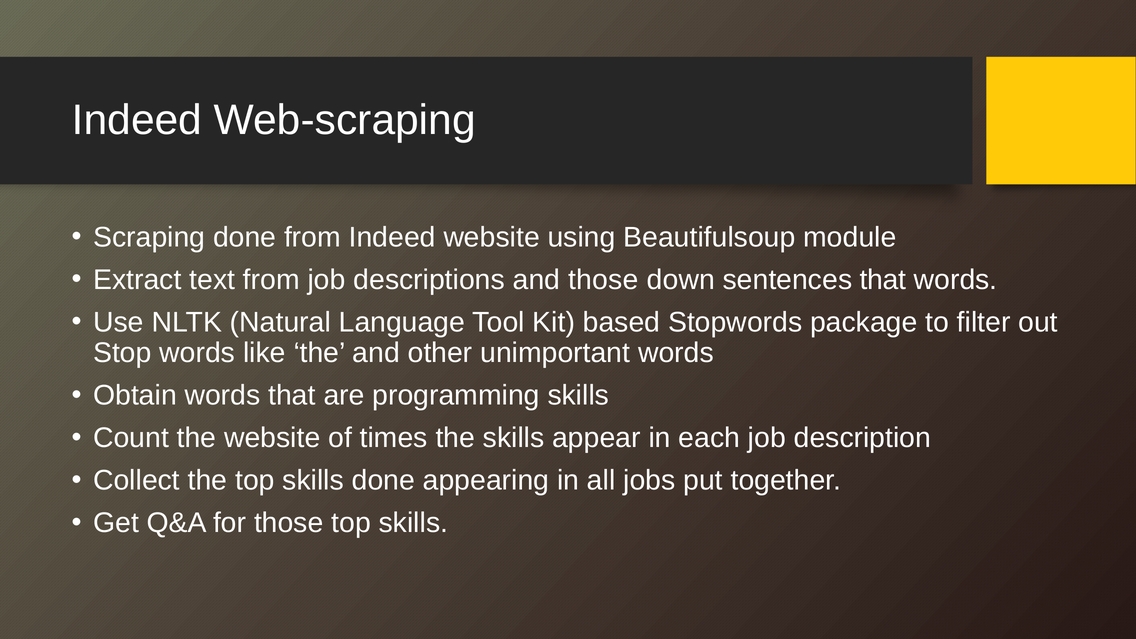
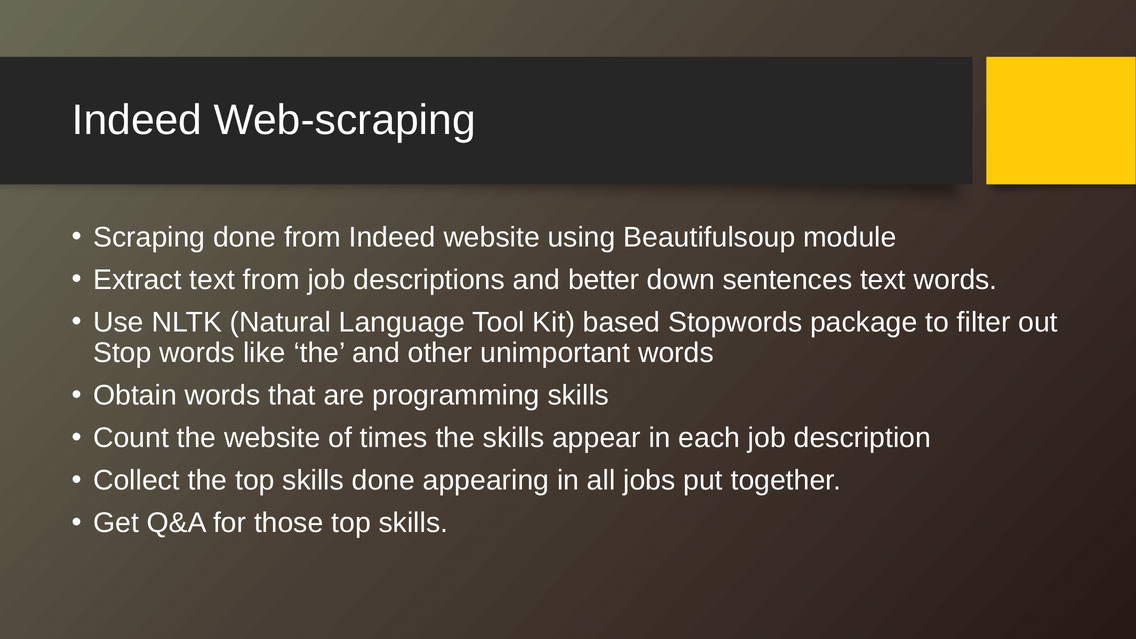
and those: those -> better (604, 280)
sentences that: that -> text (883, 280)
